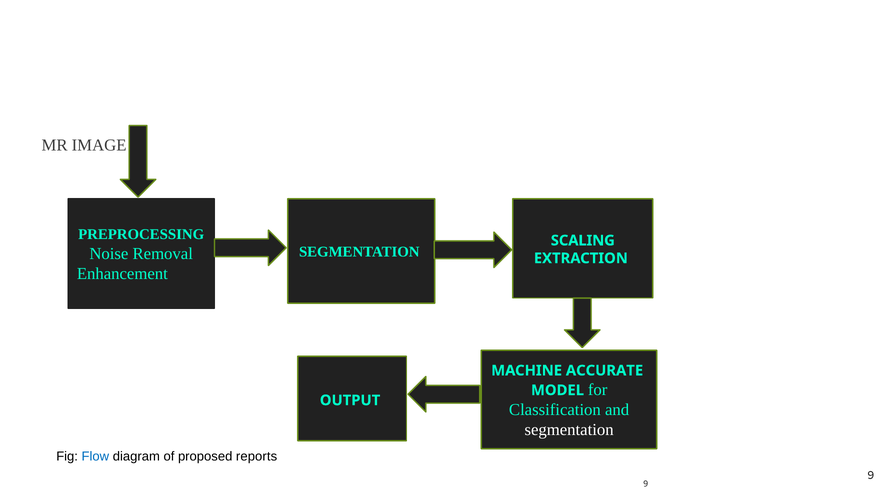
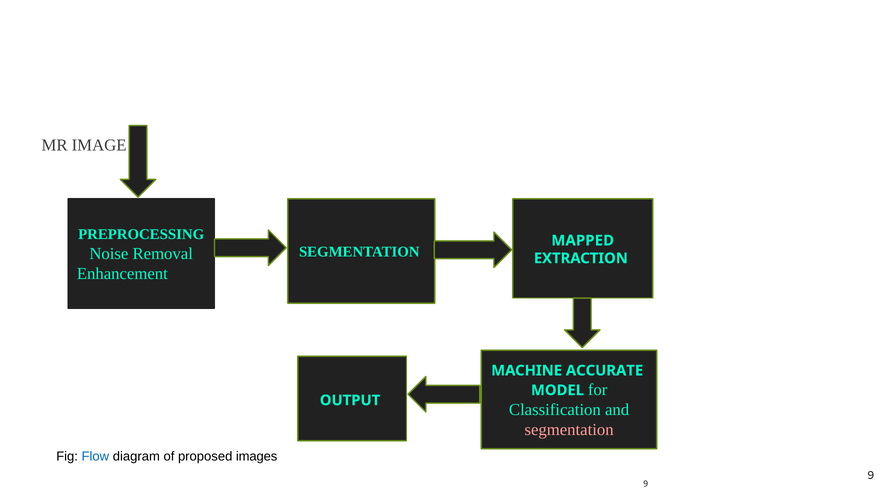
SCALING: SCALING -> MAPPED (583, 241)
segmentation colour: white -> pink (569, 430)
reports: reports -> images (257, 457)
